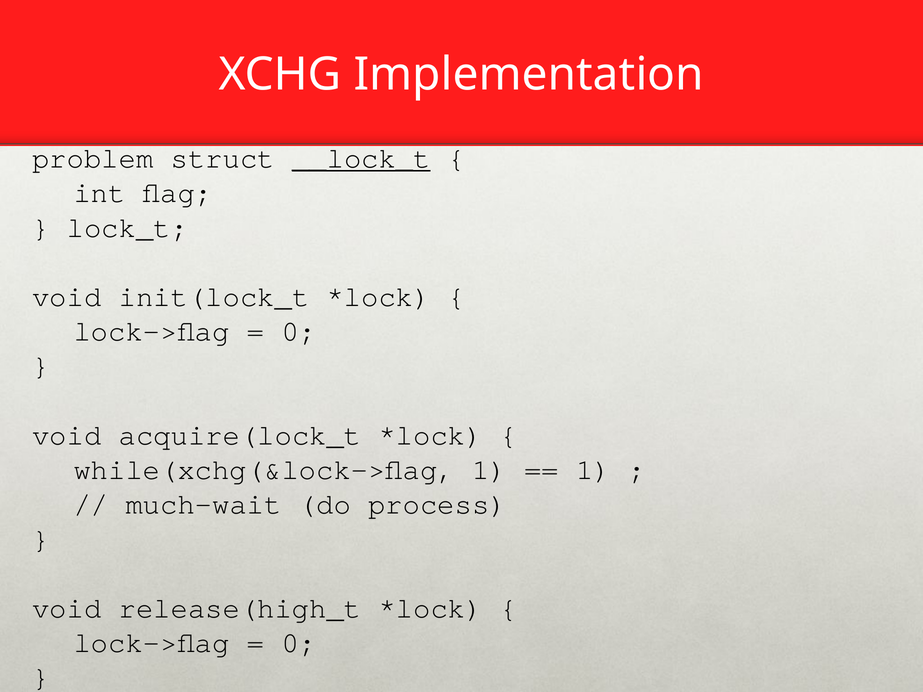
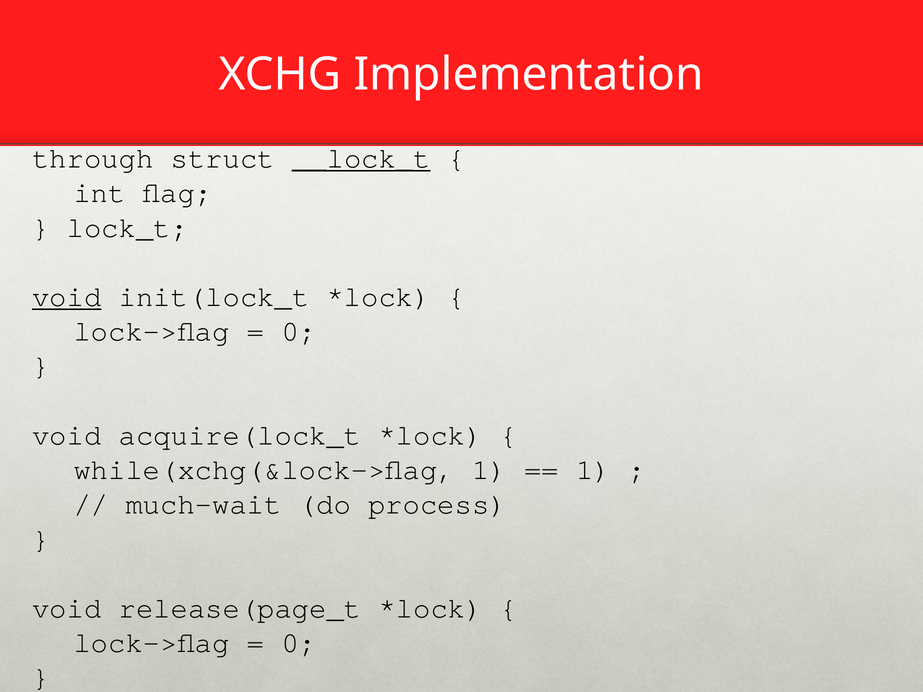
problem: problem -> through (93, 158)
void underline: none -> present (67, 297)
release(high_t: release(high_t -> release(page_t (240, 608)
